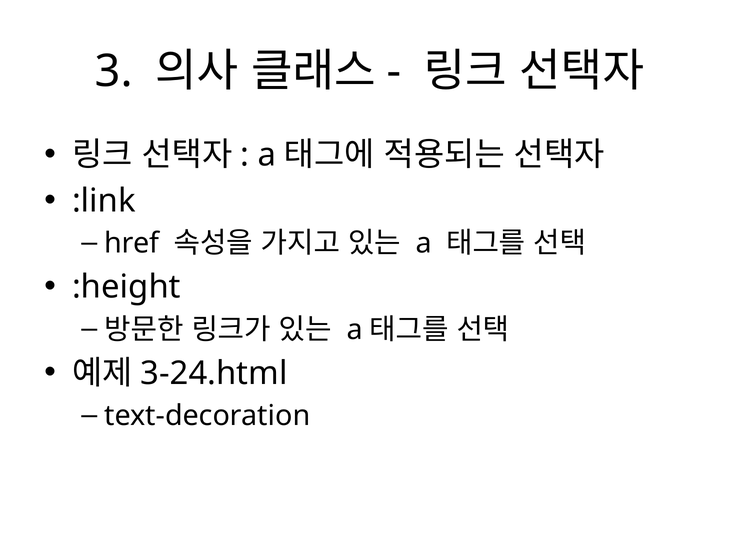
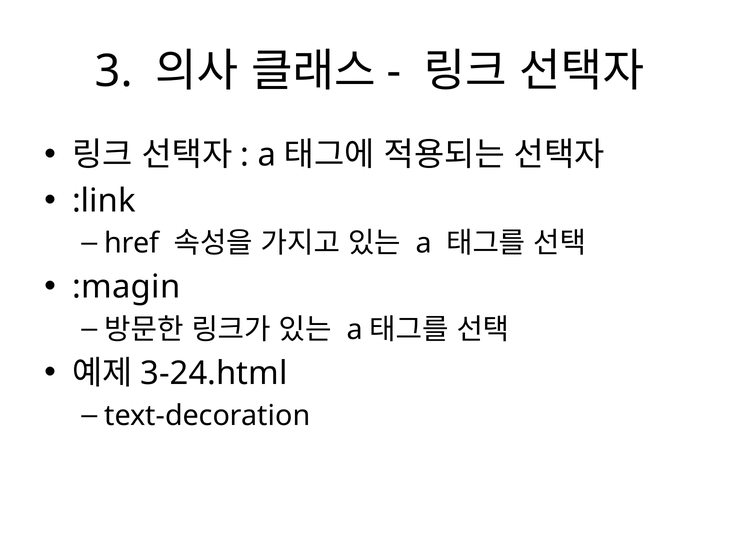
:height: :height -> :magin (126, 287)
